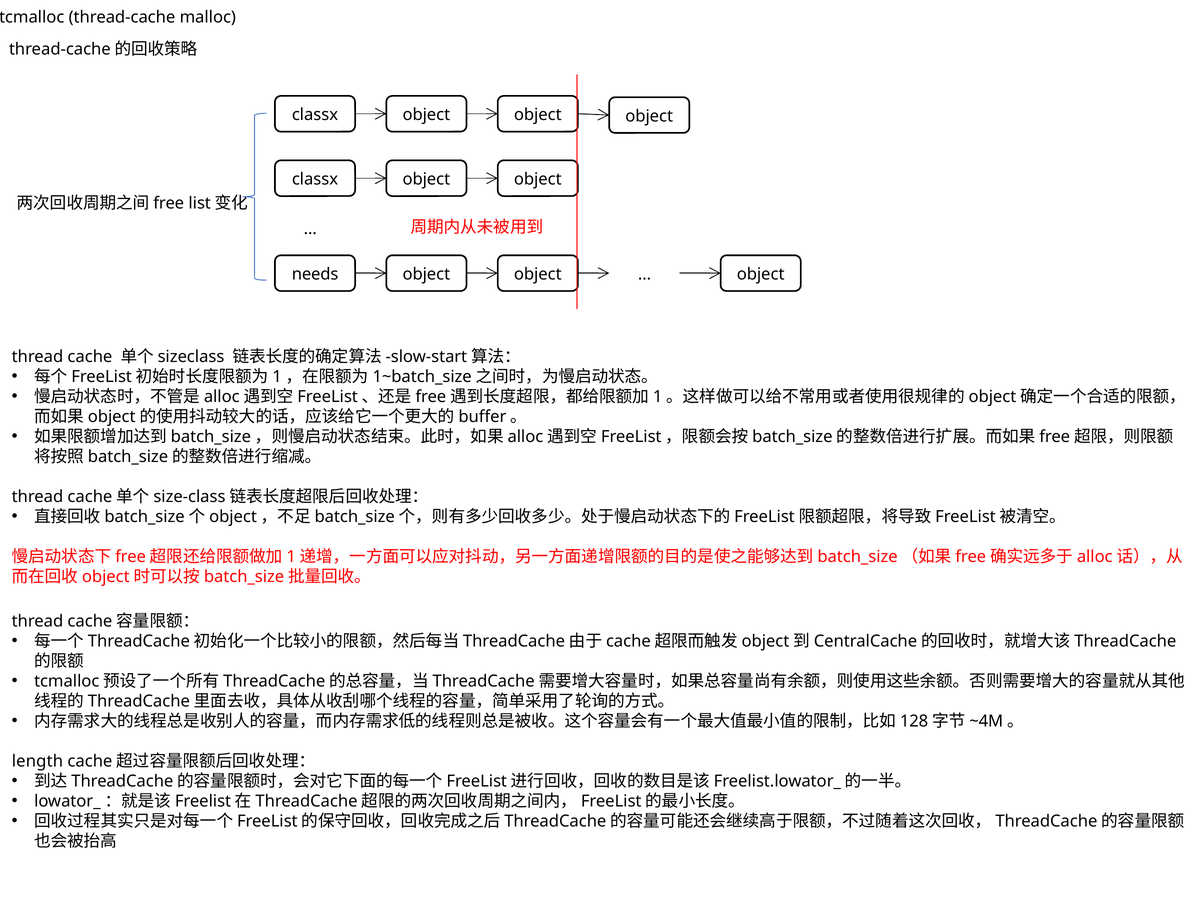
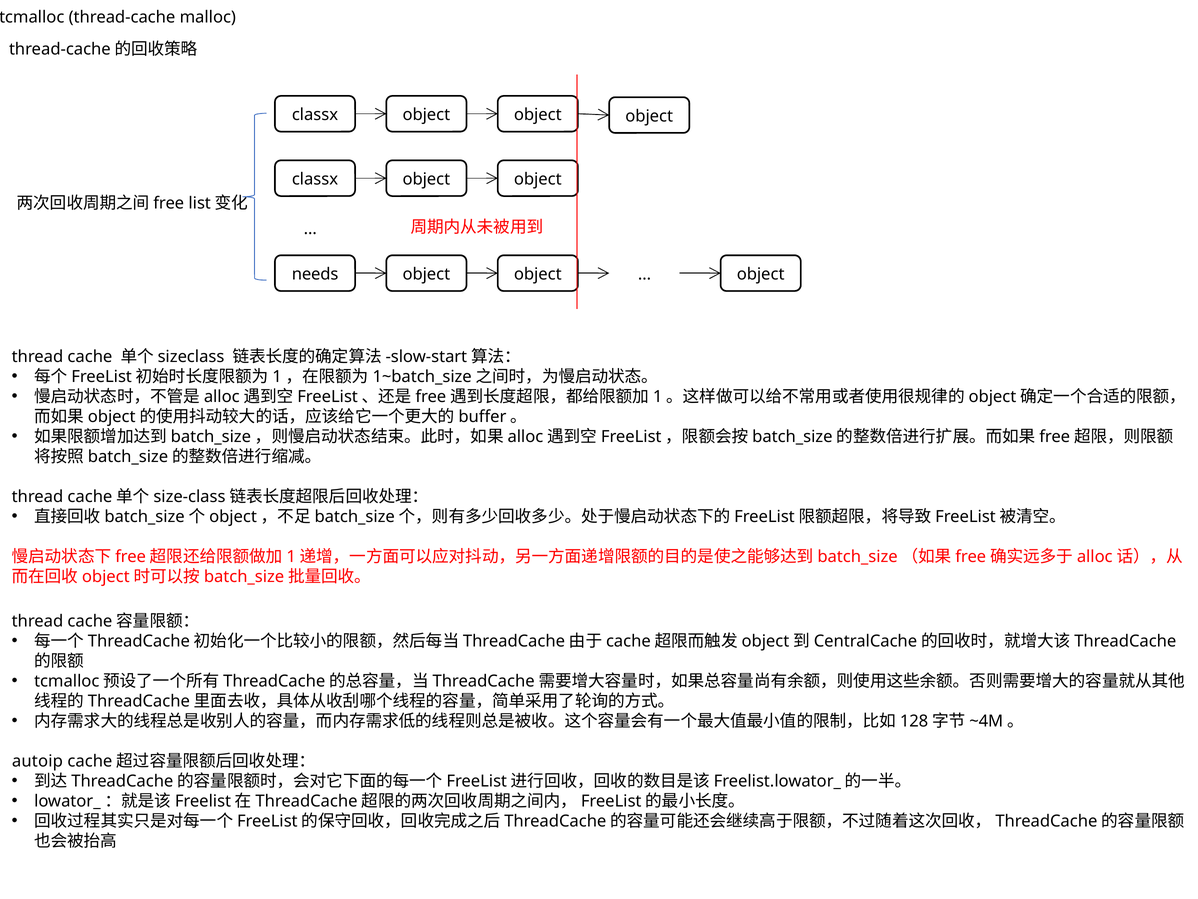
length: length -> autoip (37, 761)
